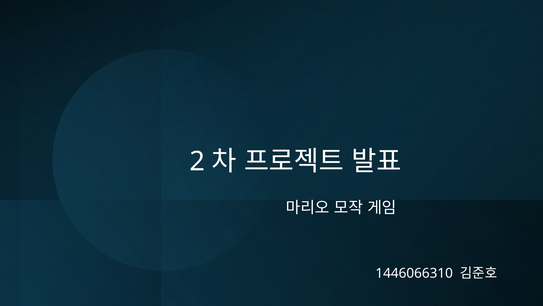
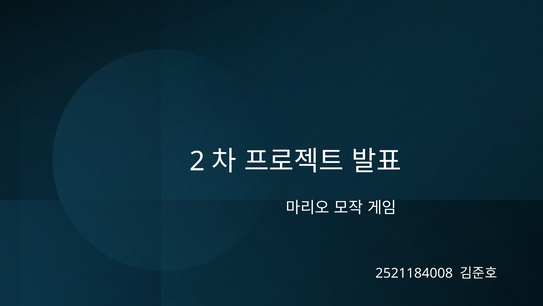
1446066310: 1446066310 -> 2521184008 (414, 273)
